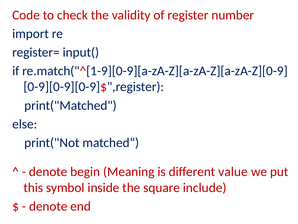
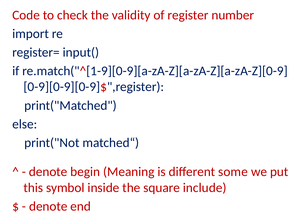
value: value -> some (233, 171)
